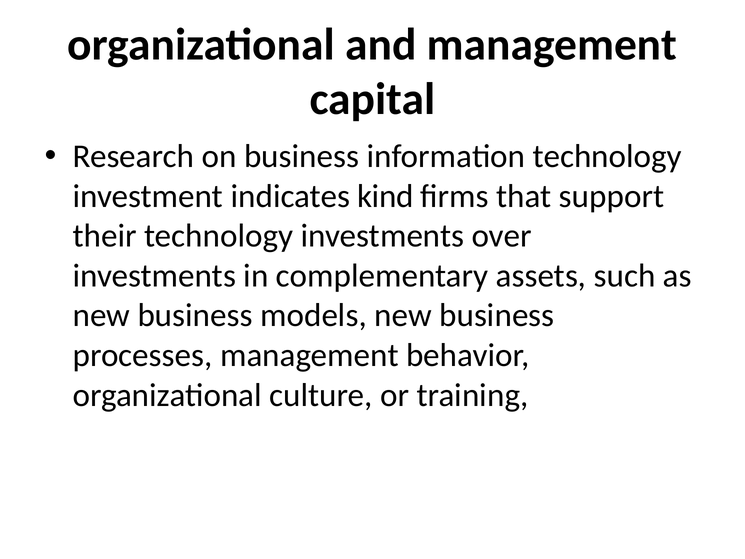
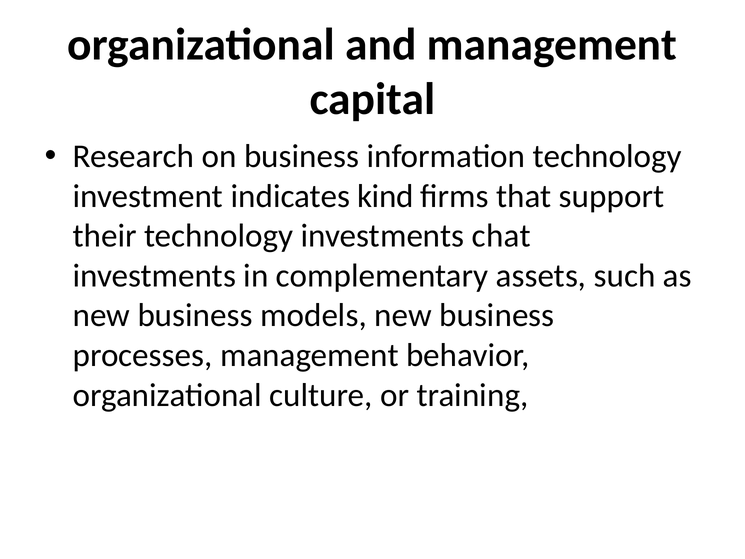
over: over -> chat (501, 236)
